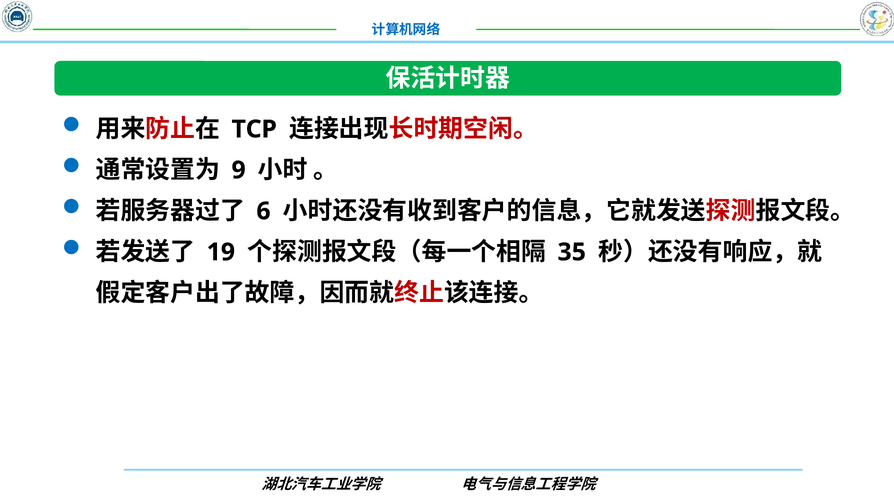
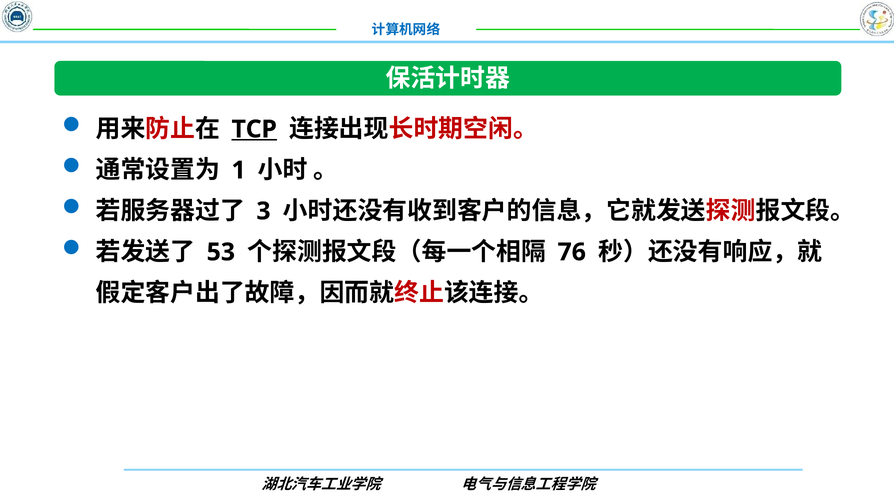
TCP underline: none -> present (254, 129)
9: 9 -> 1 (239, 170)
6: 6 -> 3 (263, 211)
19: 19 -> 53 (221, 252)
35: 35 -> 76 (572, 252)
